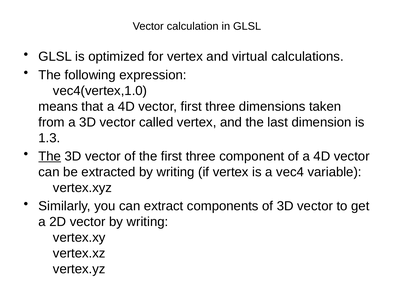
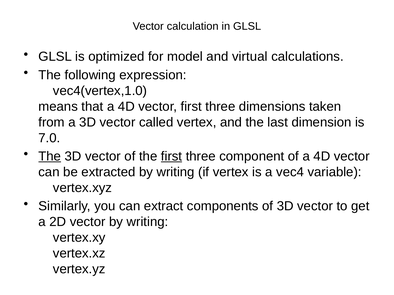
for vertex: vertex -> model (185, 57)
1.3: 1.3 -> 7.0 (49, 138)
first underline: none -> present (172, 157)
